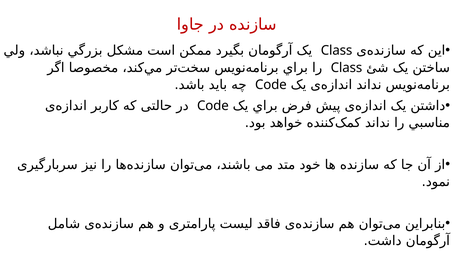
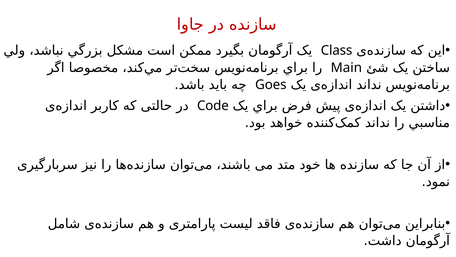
Class: Class -> Main (346, 68)
Code: Code -> Goes (271, 85)
